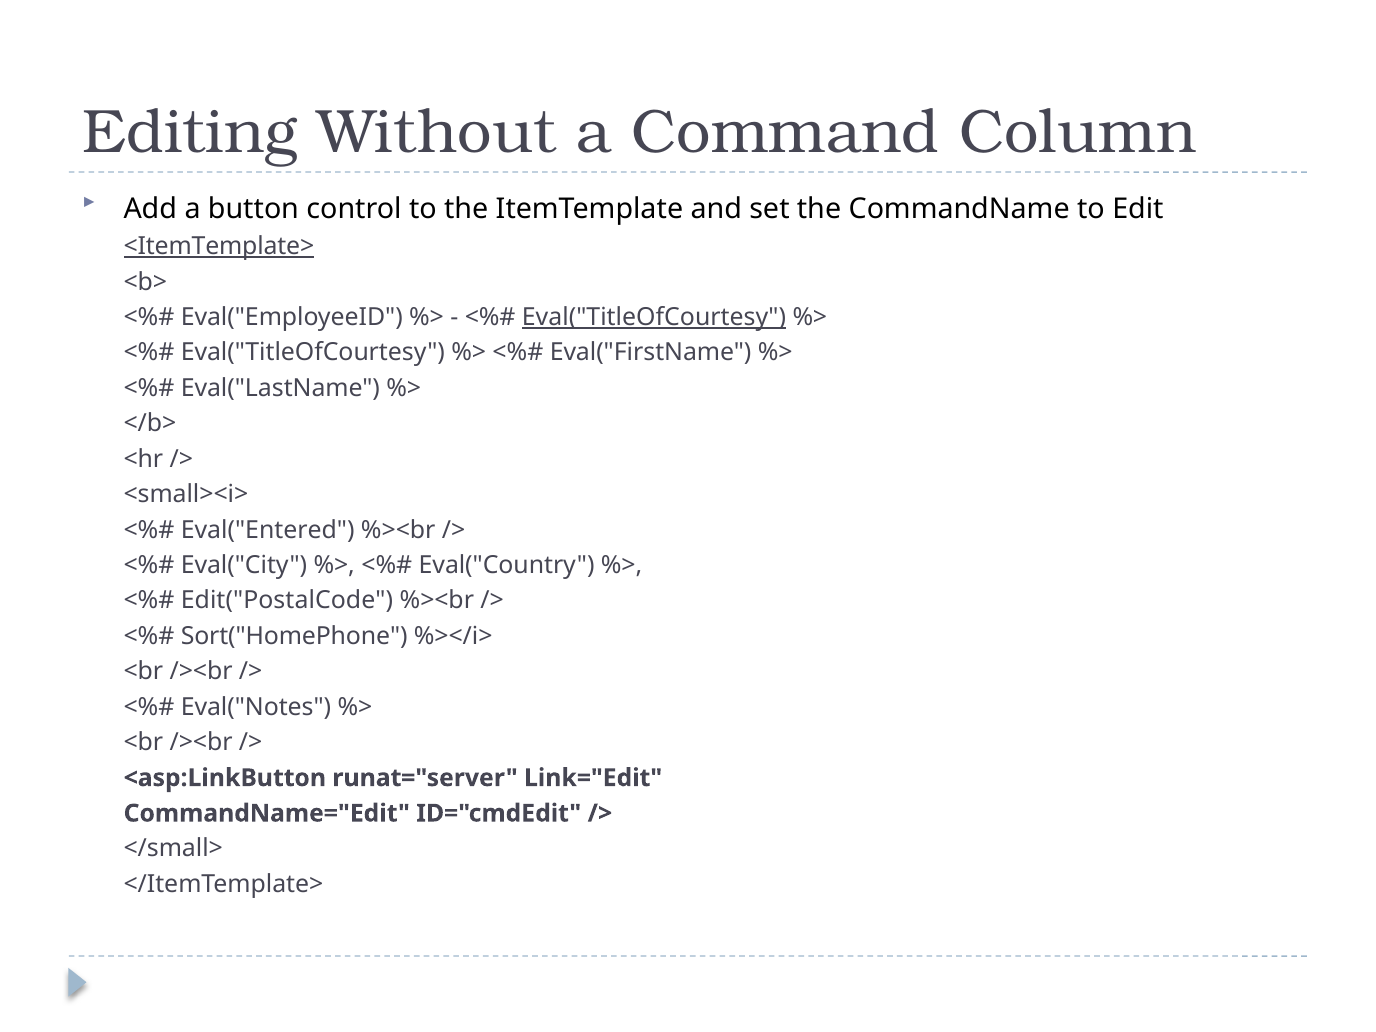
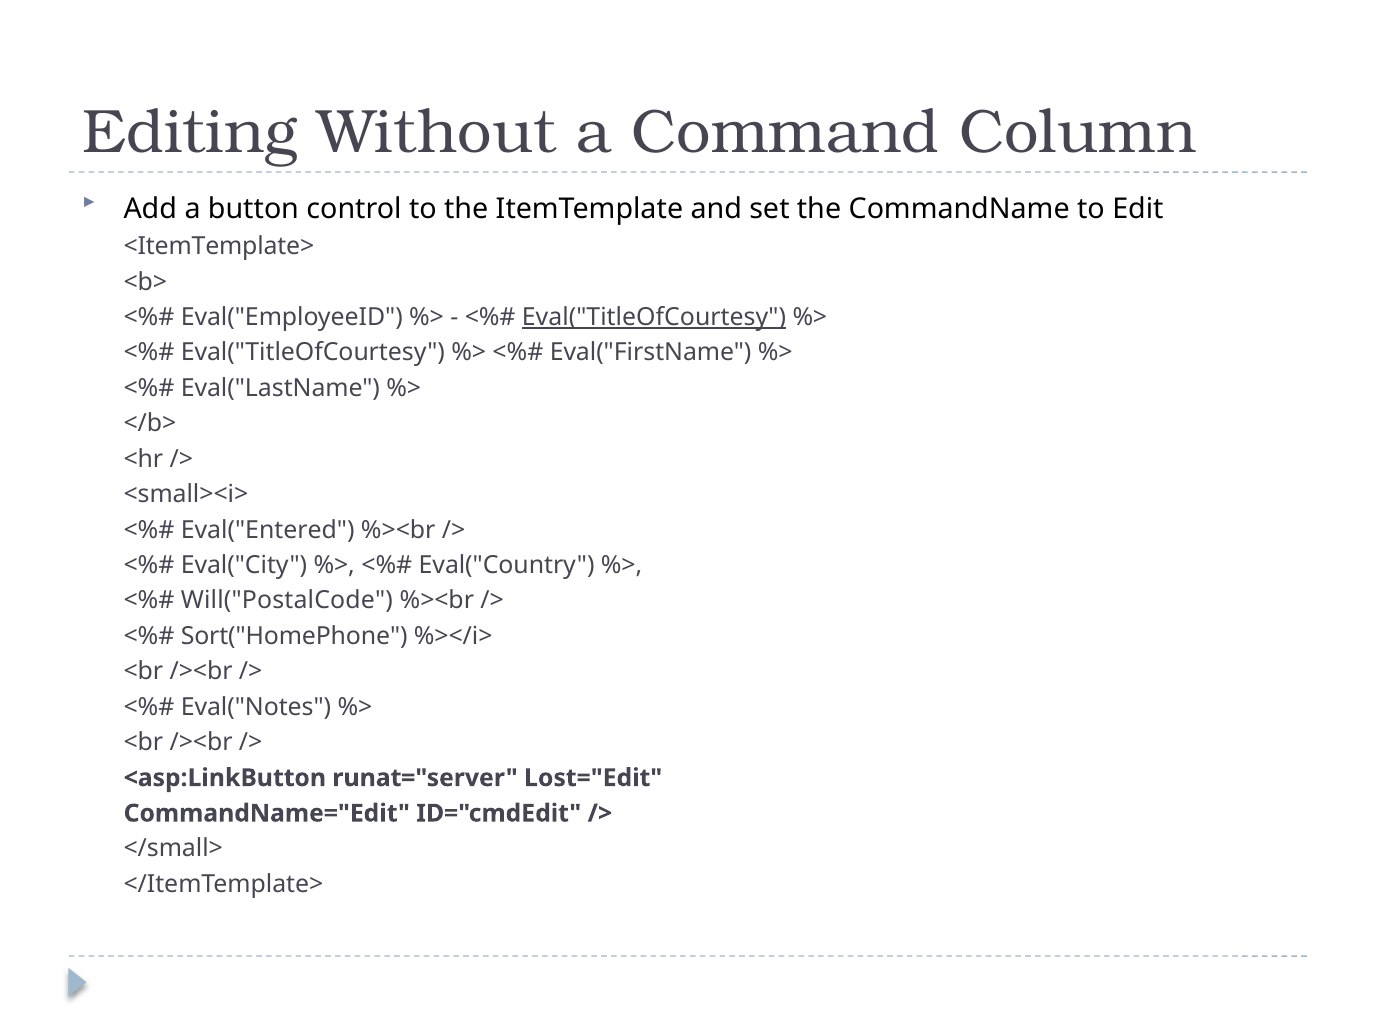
<ItemTemplate> underline: present -> none (219, 246)
Edit("PostalCode: Edit("PostalCode -> Will("PostalCode (287, 601)
Link="Edit: Link="Edit -> Lost="Edit (593, 778)
